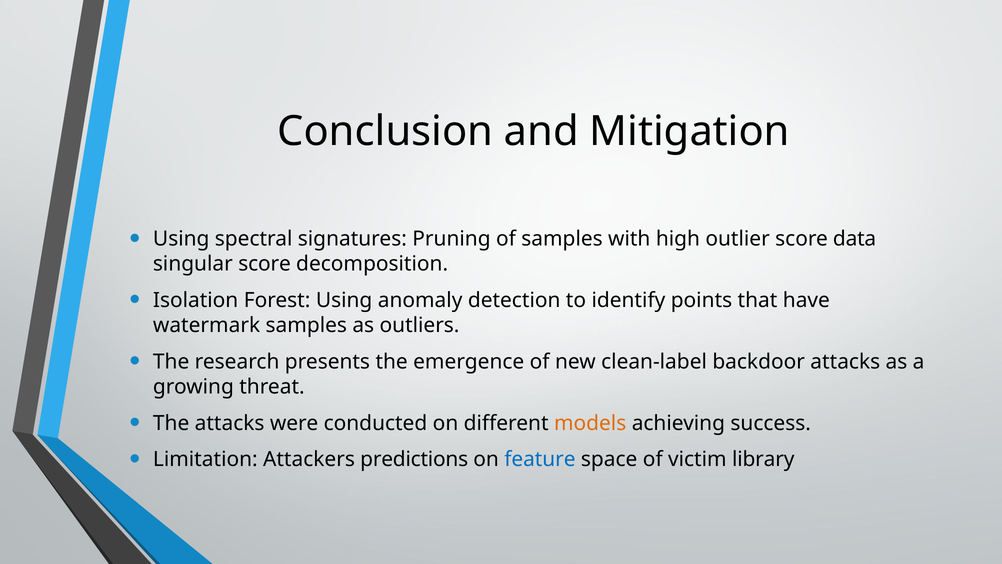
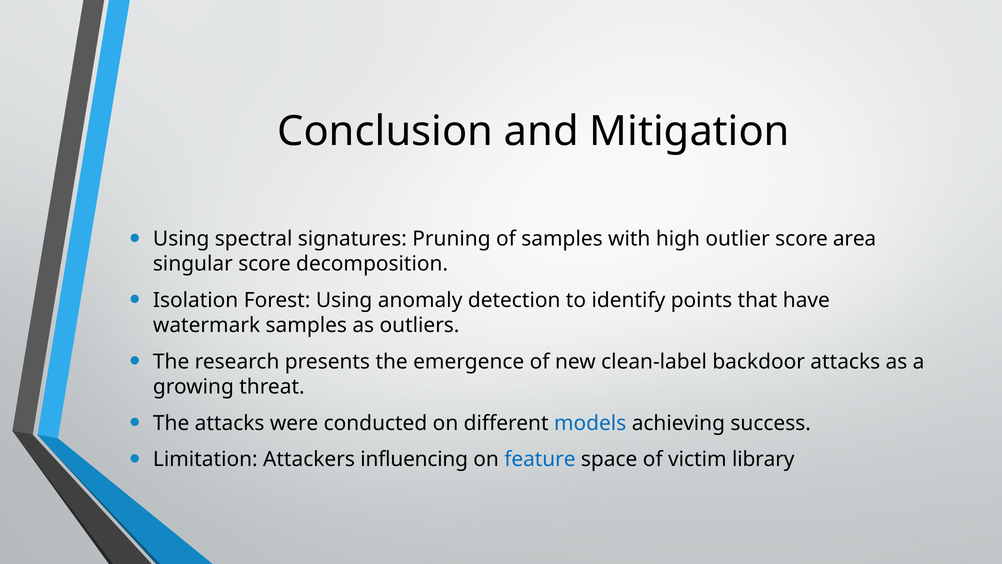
data: data -> area (855, 239)
models colour: orange -> blue (590, 423)
predictions: predictions -> influencing (414, 459)
